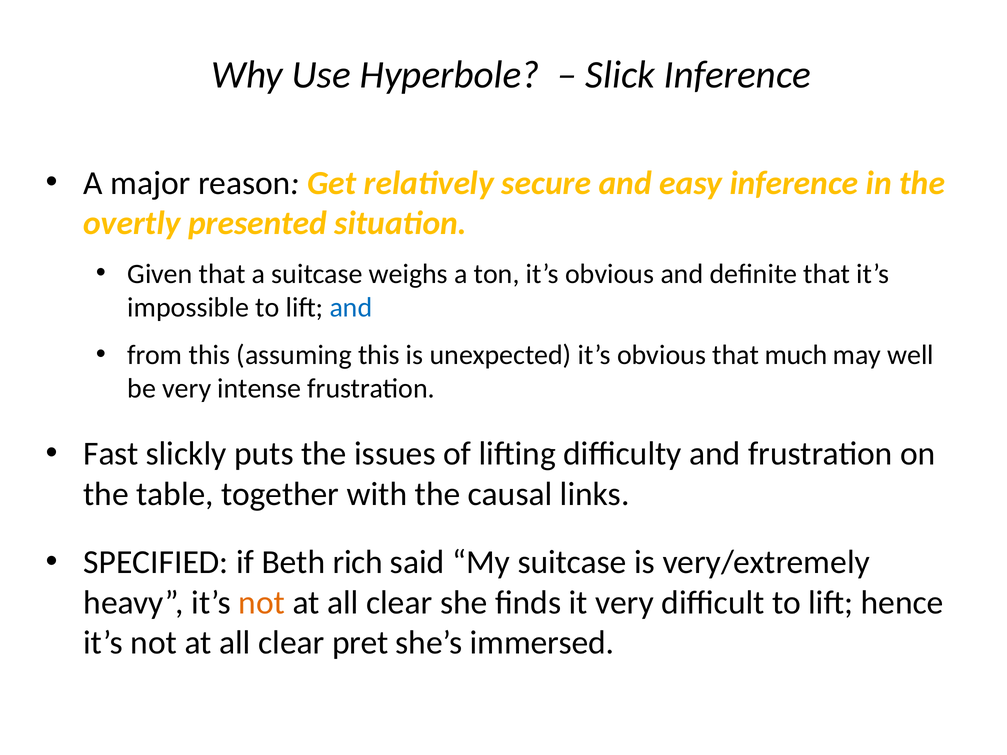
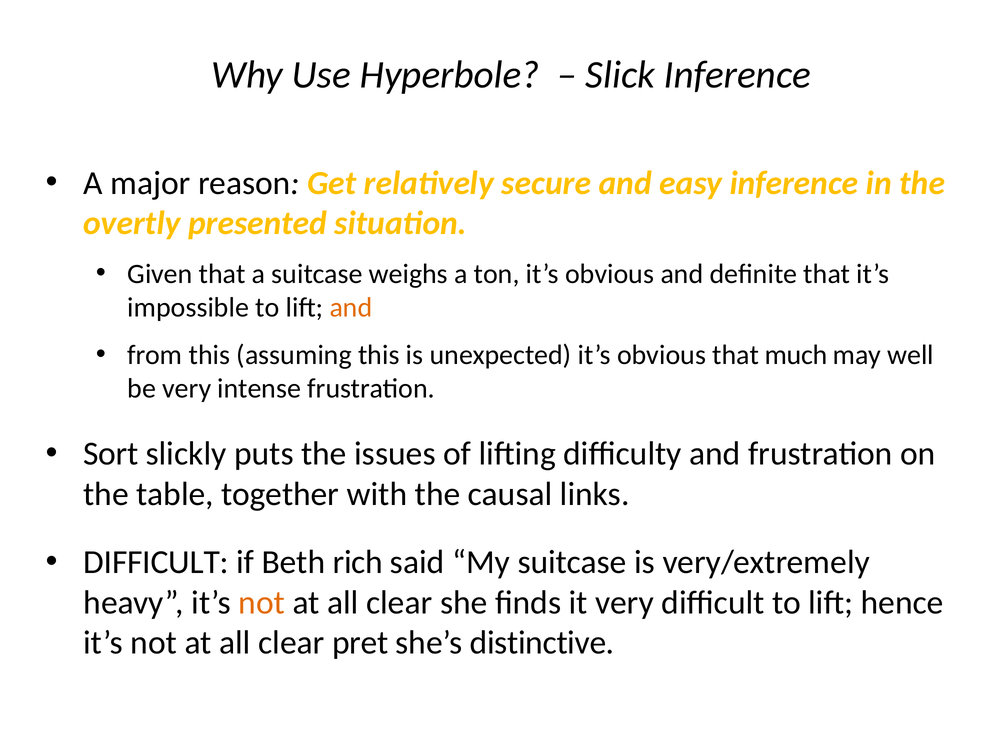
and colour: blue -> orange (351, 307)
Fast: Fast -> Sort (111, 454)
SPECIFIED: SPECIFIED -> DIFFICULT (156, 563)
immersed: immersed -> distinctive (542, 643)
